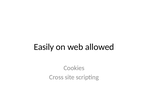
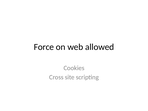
Easily: Easily -> Force (44, 47)
